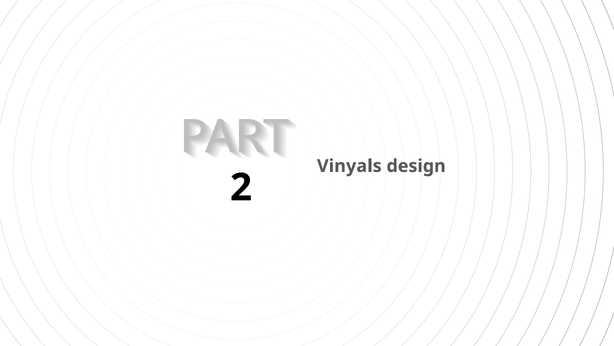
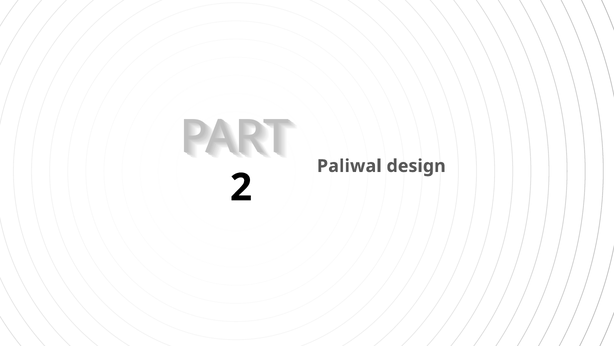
Vinyals: Vinyals -> Paliwal (349, 166)
